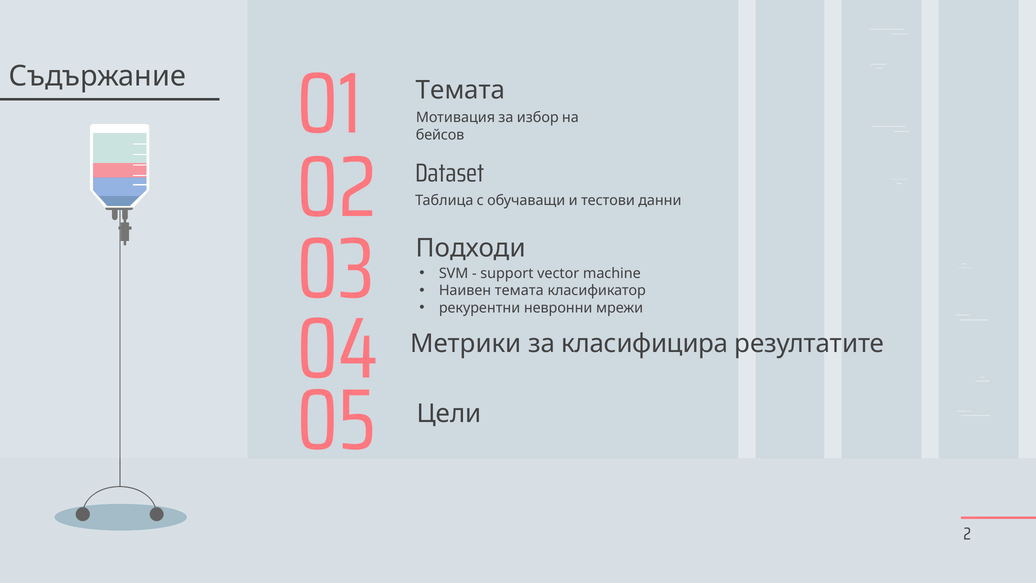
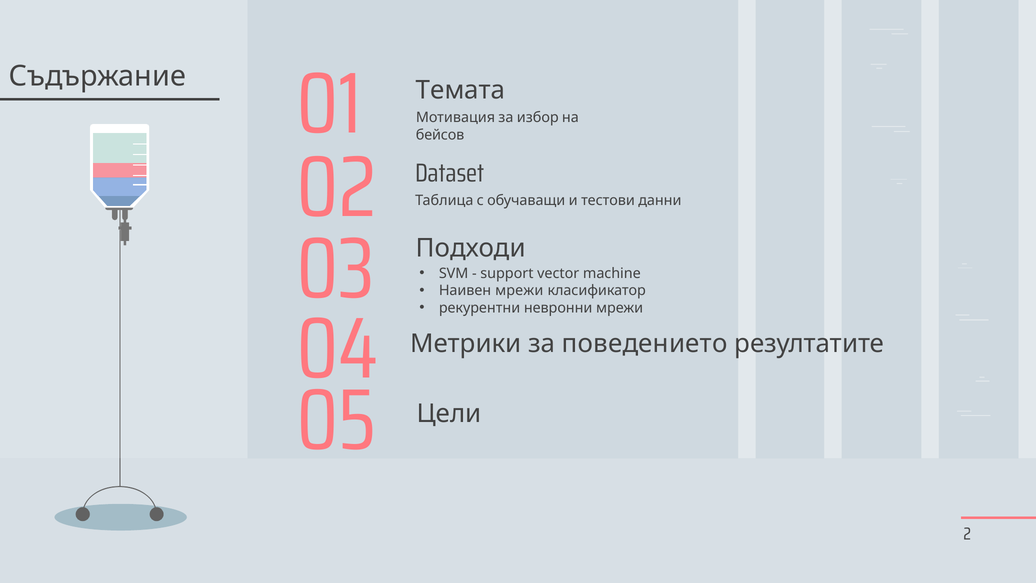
Наивен темата: темата -> мрежи (519, 291)
класифицира: класифицира -> поведението (645, 344)
